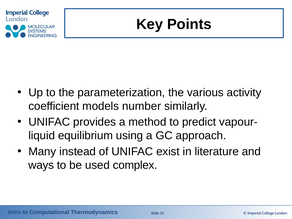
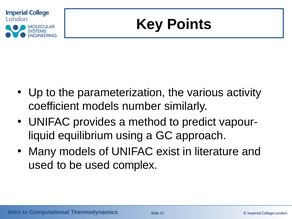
Many instead: instead -> models (78, 151)
ways: ways -> used (41, 165)
